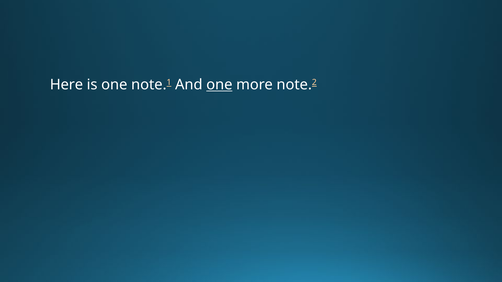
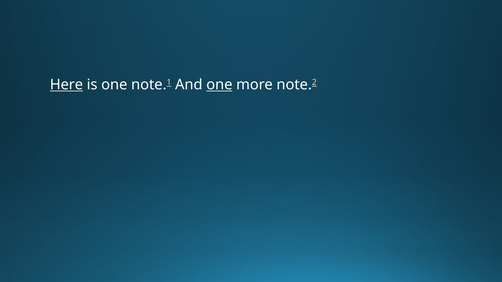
Here underline: none -> present (66, 85)
